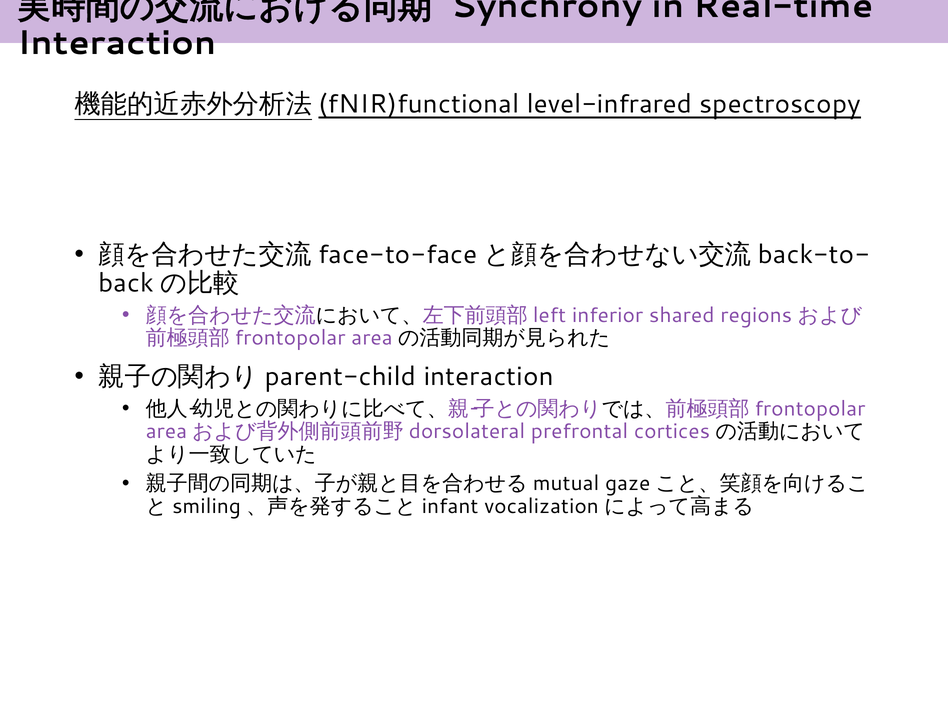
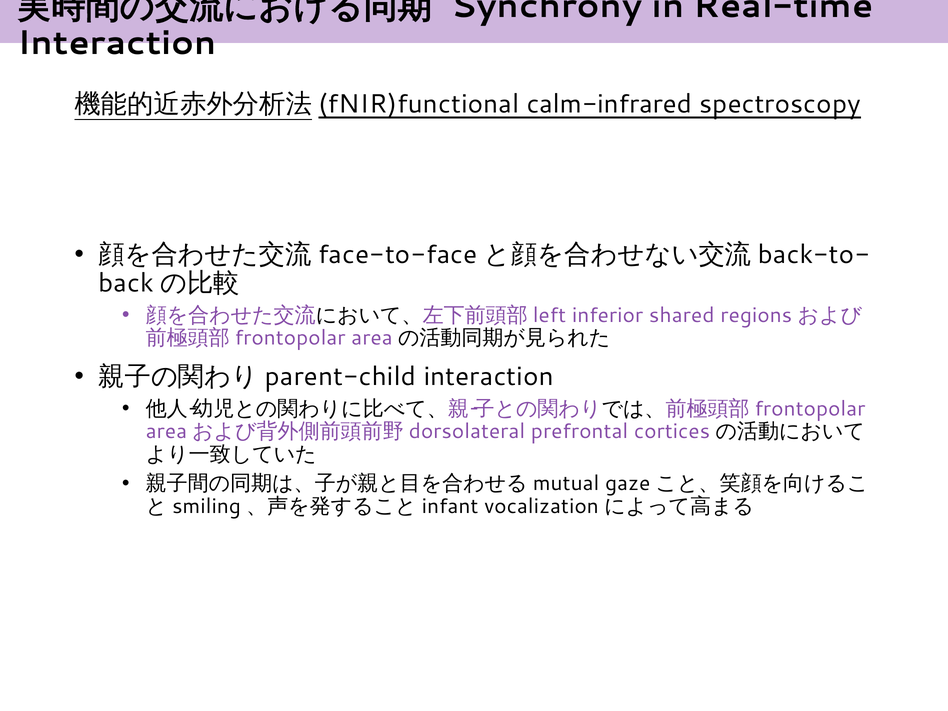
level-infrared: level-infrared -> calm-infrared (609, 104)
